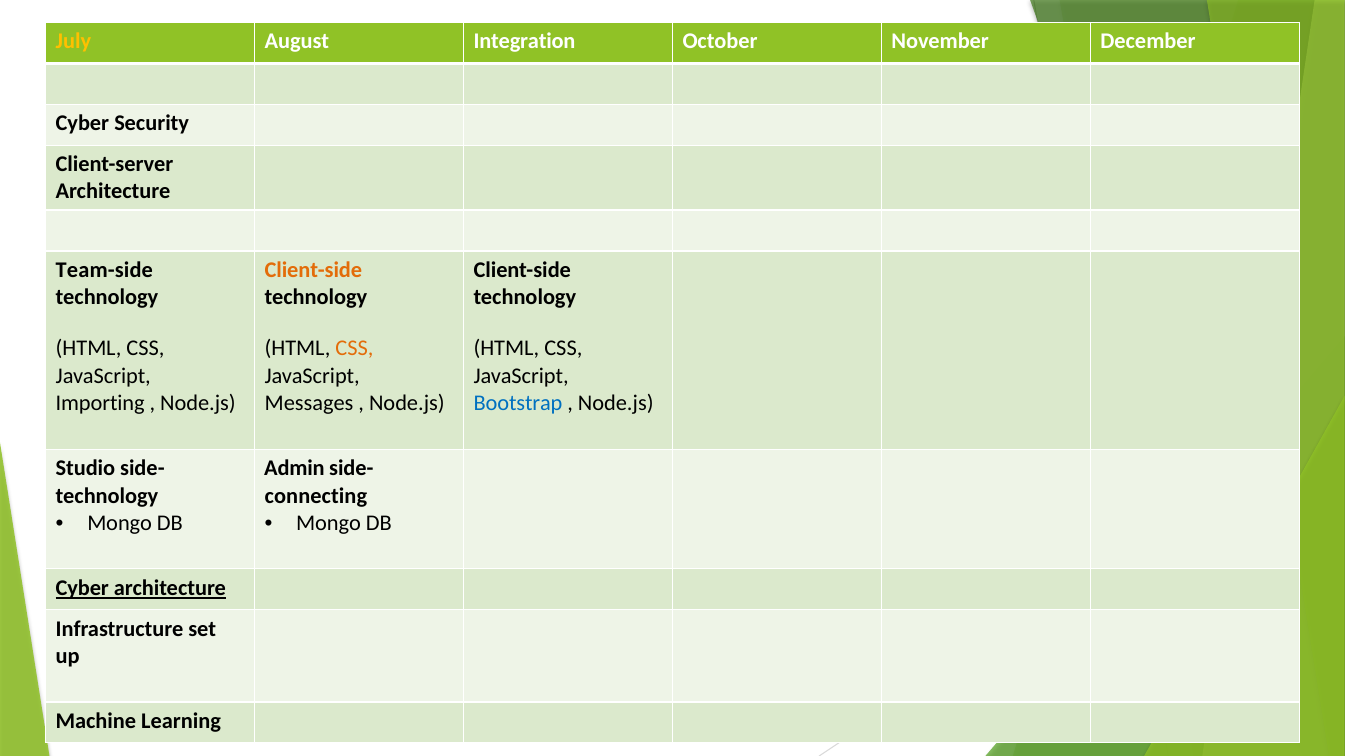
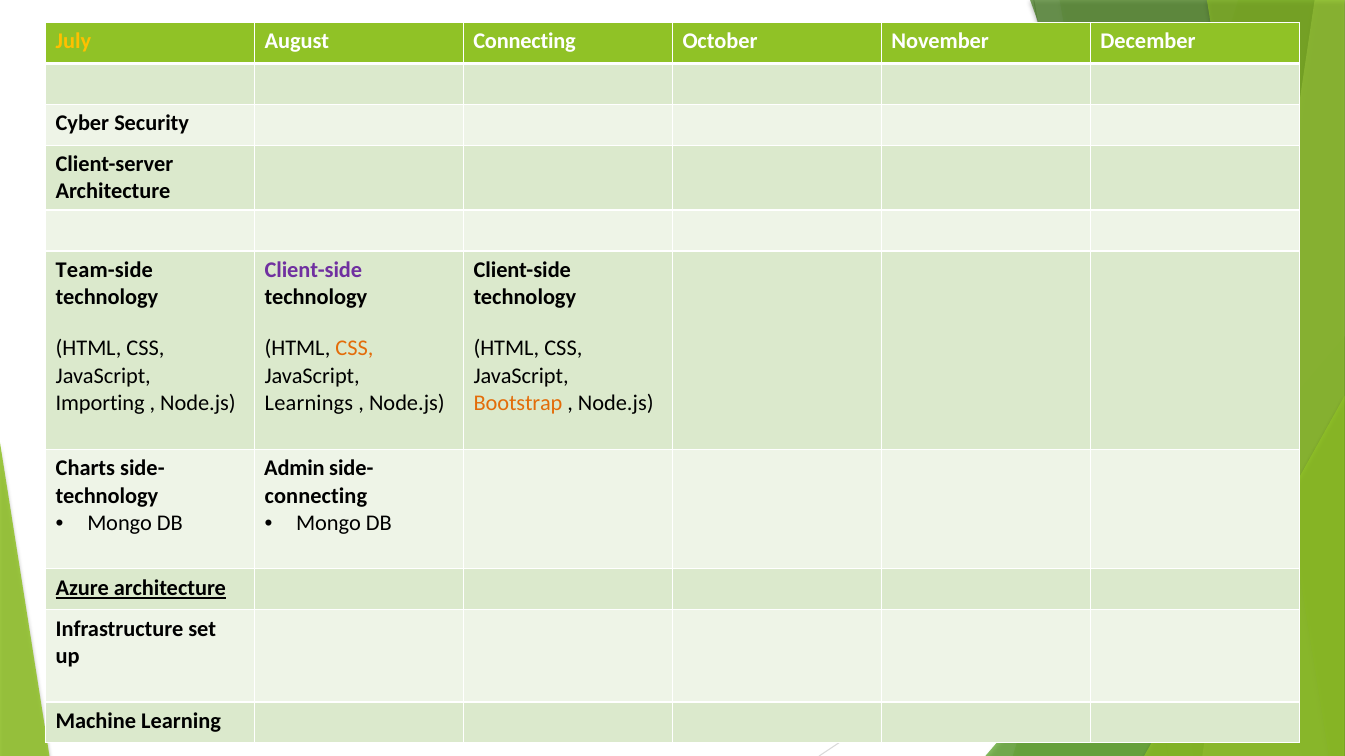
August Integration: Integration -> Connecting (525, 42)
Client-side colour: orange -> purple (313, 270)
Messages: Messages -> Learnings (309, 404)
Bootstrap colour: blue -> orange (518, 404)
Studio: Studio -> Charts (85, 469)
Cyber: Cyber -> Azure (82, 588)
